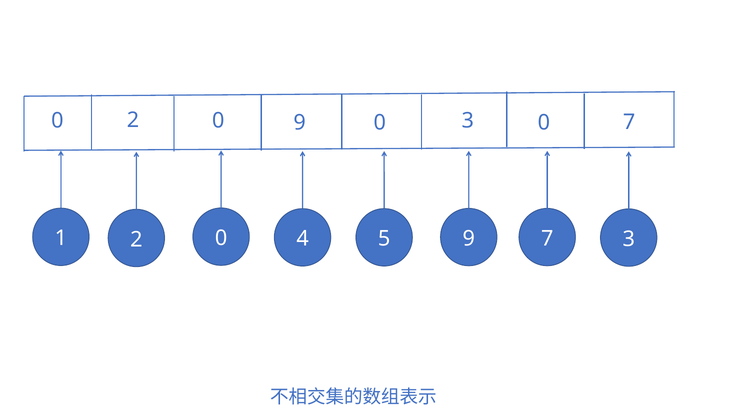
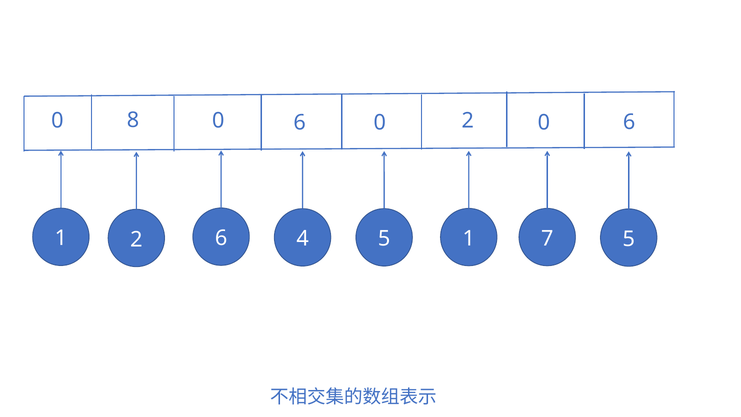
0 2: 2 -> 8 (133, 120)
9: 9 -> 6 (300, 122)
0 3: 3 -> 2 (468, 120)
7: 7 -> 6 (629, 122)
0: 0 -> 6 (221, 238)
4 5 9: 9 -> 1 (469, 238)
7 3: 3 -> 5 (629, 239)
